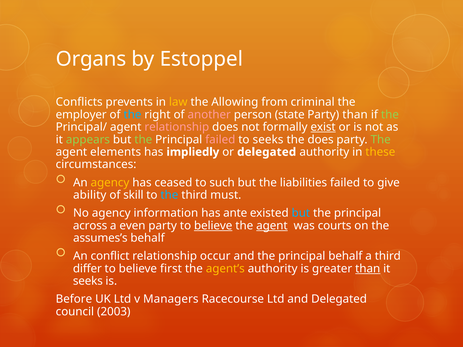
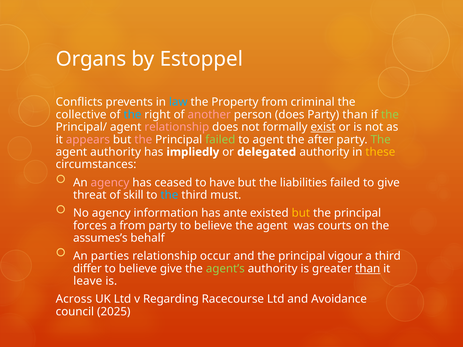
law colour: yellow -> light blue (178, 102)
Allowing: Allowing -> Property (235, 102)
employer: employer -> collective (81, 115)
person state: state -> does (290, 115)
appears colour: light green -> pink (88, 140)
the colour: light green -> pink (143, 140)
failed colour: pink -> light green (220, 140)
to seeks: seeks -> agent (268, 140)
the does: does -> after (321, 140)
agent elements: elements -> authority (116, 152)
agency colour: yellow -> pink (110, 183)
such: such -> have (222, 183)
ability: ability -> threat (90, 195)
but colour: light blue -> yellow (301, 213)
across: across -> forces (90, 226)
a even: even -> from (132, 226)
believe underline: present -> none (213, 226)
agent underline: present -> none (272, 226)
conflict: conflict -> parties (110, 256)
principal behalf: behalf -> vigour (345, 256)
believe first: first -> give (171, 269)
agent’s colour: yellow -> light green (225, 269)
seeks: seeks -> leave (88, 281)
Before: Before -> Across (74, 299)
Managers: Managers -> Regarding (171, 299)
and Delegated: Delegated -> Avoidance (339, 299)
2003: 2003 -> 2025 (114, 312)
